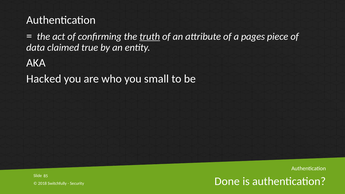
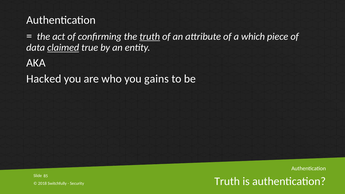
pages: pages -> which (253, 36)
claimed underline: none -> present (63, 48)
small: small -> gains (156, 79)
Security Done: Done -> Truth (227, 181)
